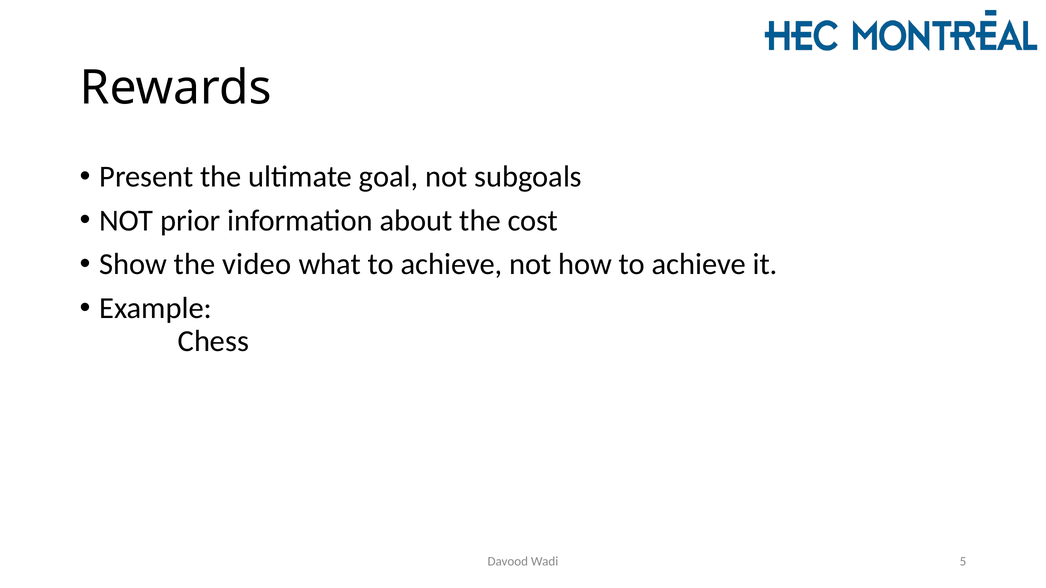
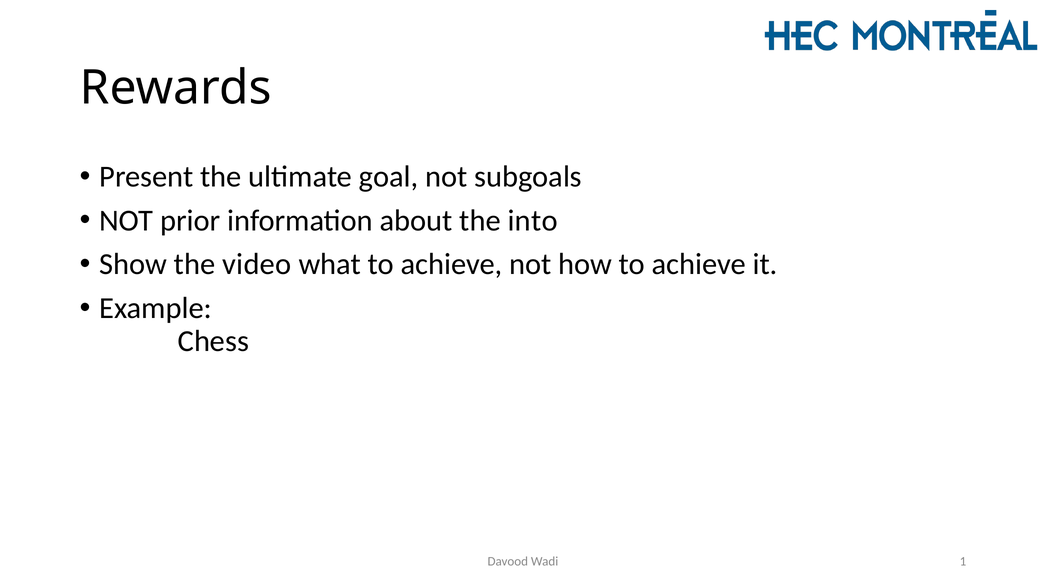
cost: cost -> into (533, 221)
5: 5 -> 1 (963, 562)
